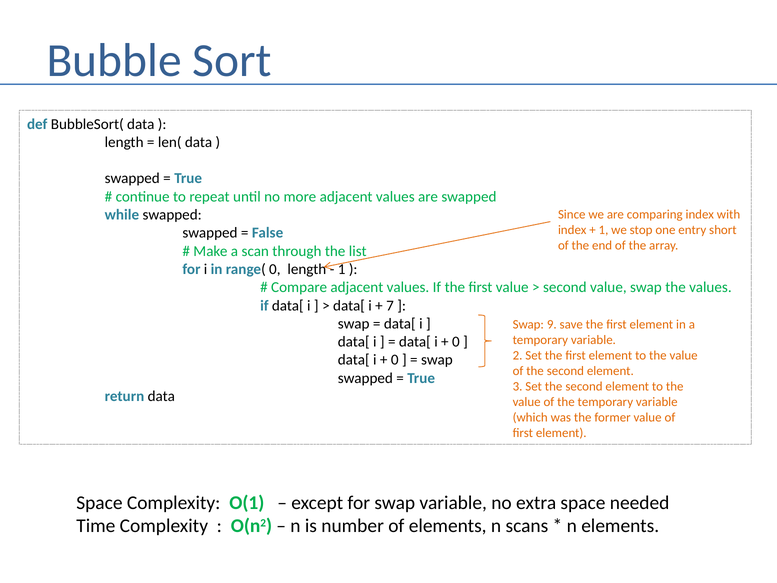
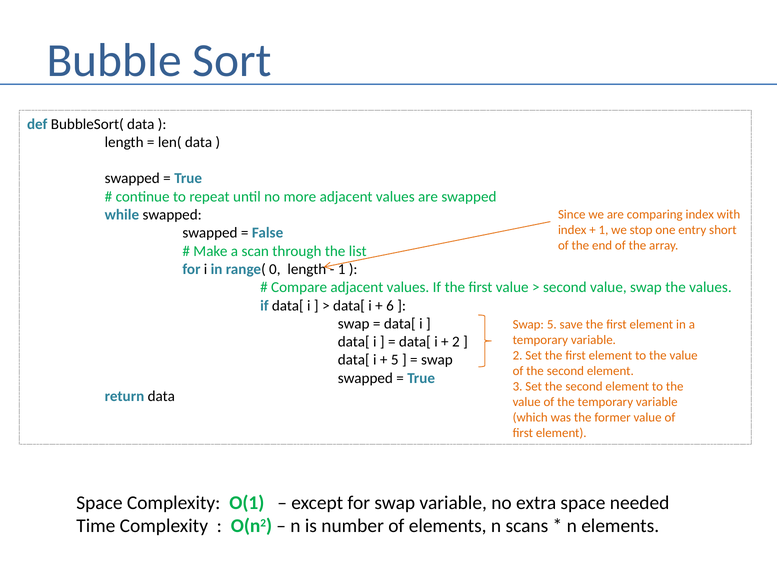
7: 7 -> 6 (390, 305)
Swap 9: 9 -> 5 (552, 324)
0: 0 -> 2 (456, 342)
0: 0 -> 5 (395, 360)
